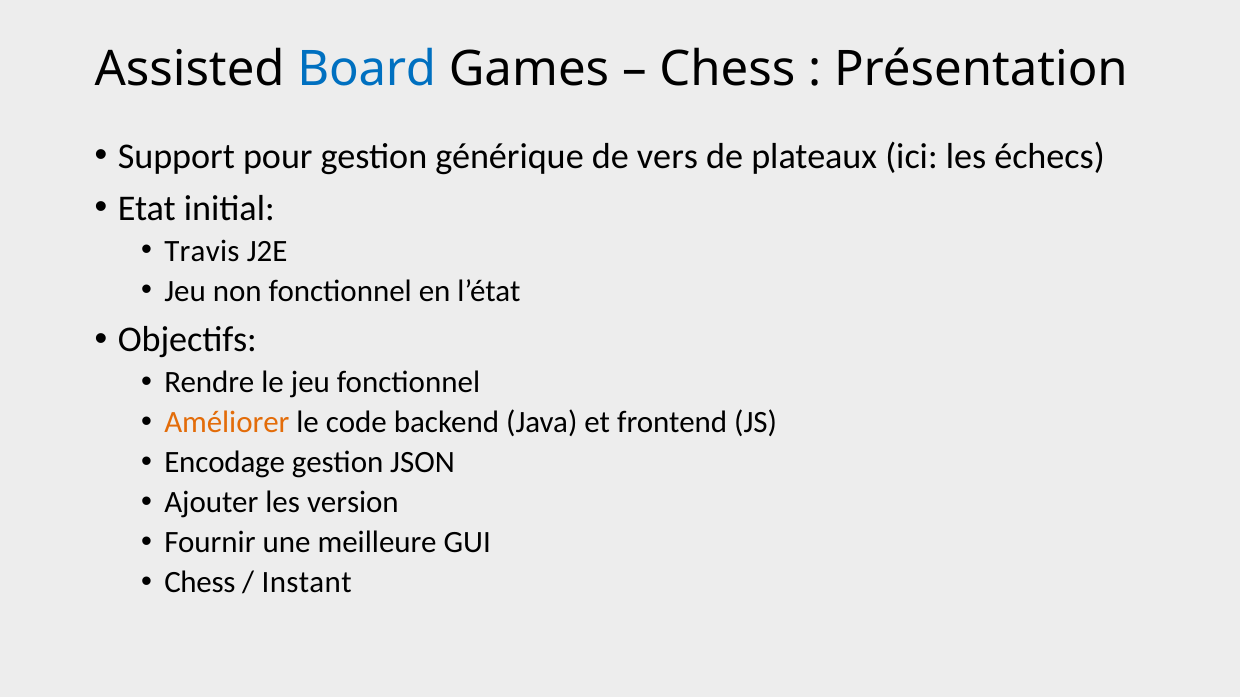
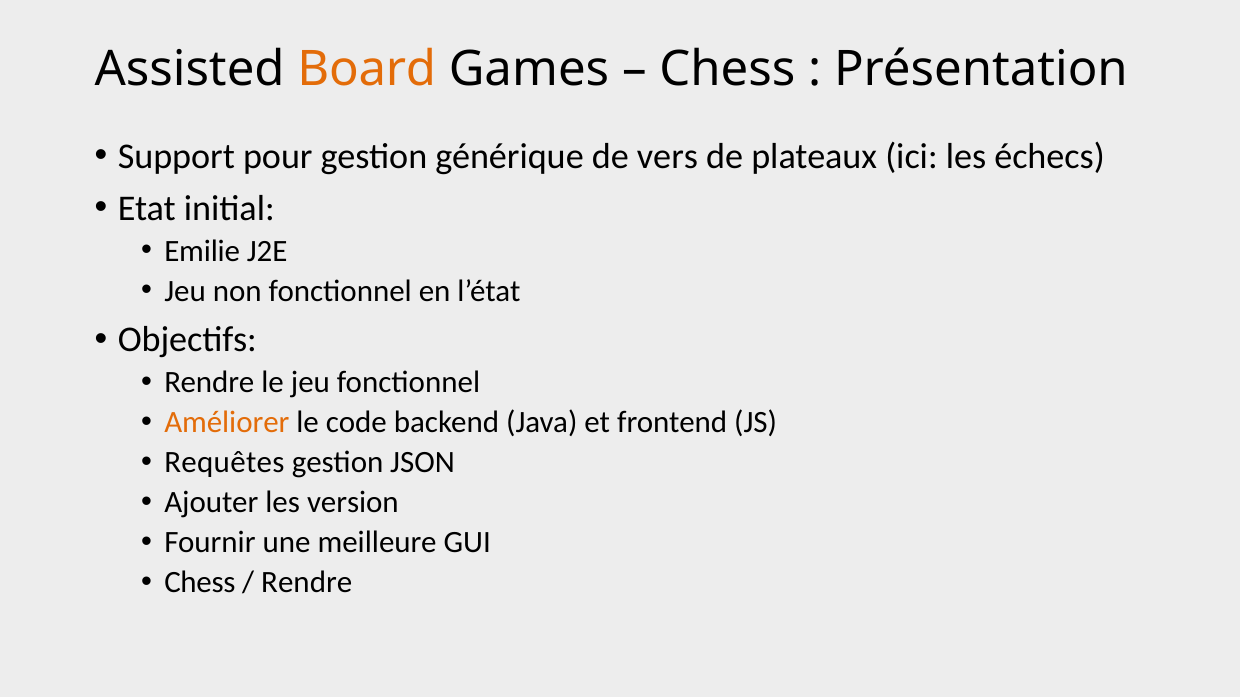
Board colour: blue -> orange (367, 69)
Travis: Travis -> Emilie (202, 251)
Encodage: Encodage -> Requêtes (224, 463)
Instant: Instant -> Rendre (307, 583)
